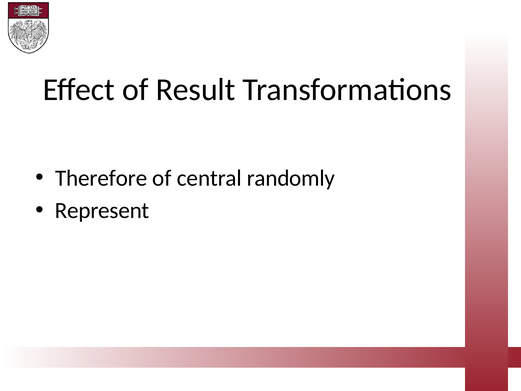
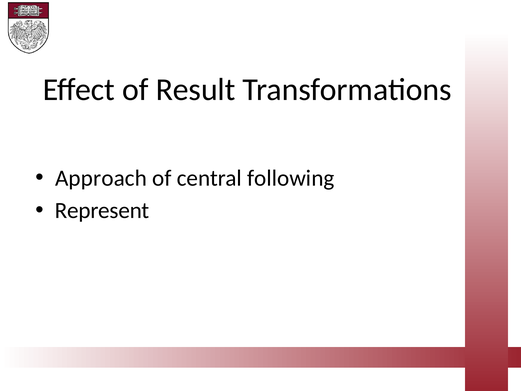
Therefore: Therefore -> Approach (101, 178)
randomly: randomly -> following (291, 178)
